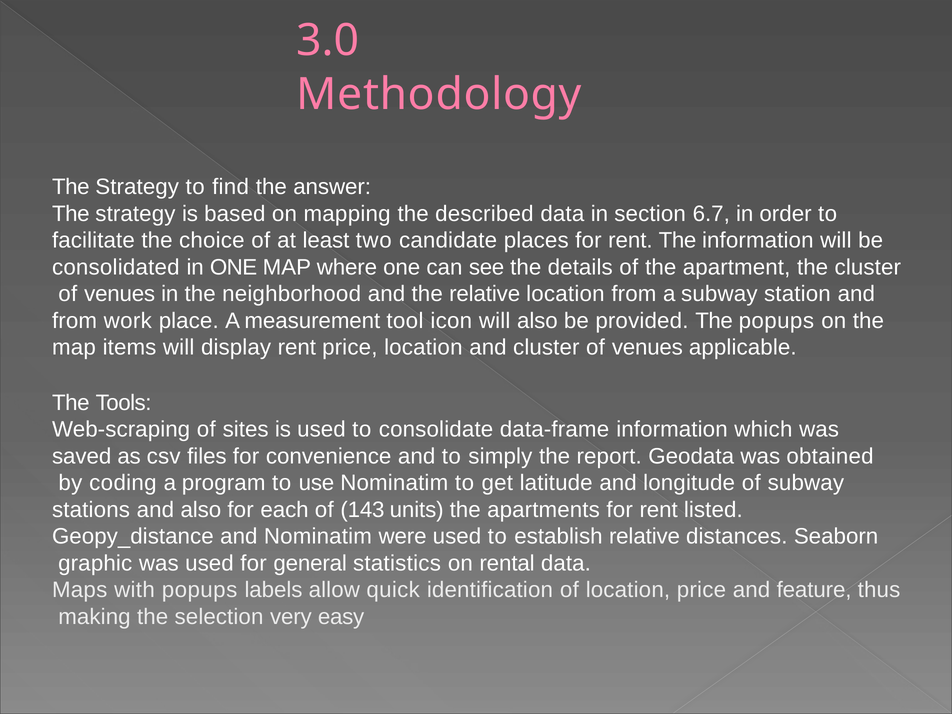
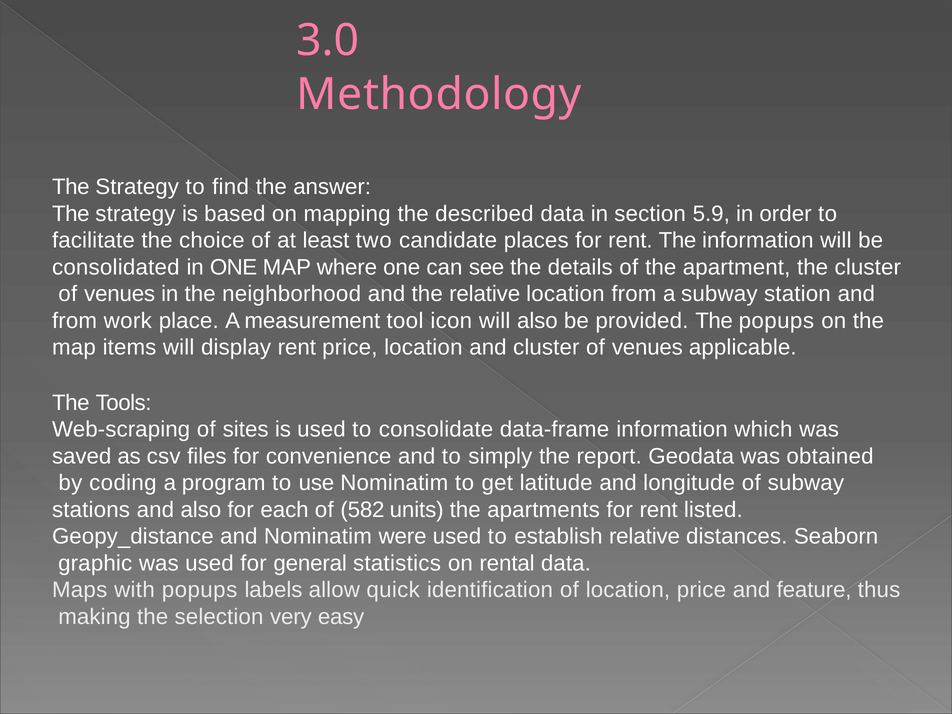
6.7: 6.7 -> 5.9 (711, 214)
143: 143 -> 582 (362, 510)
